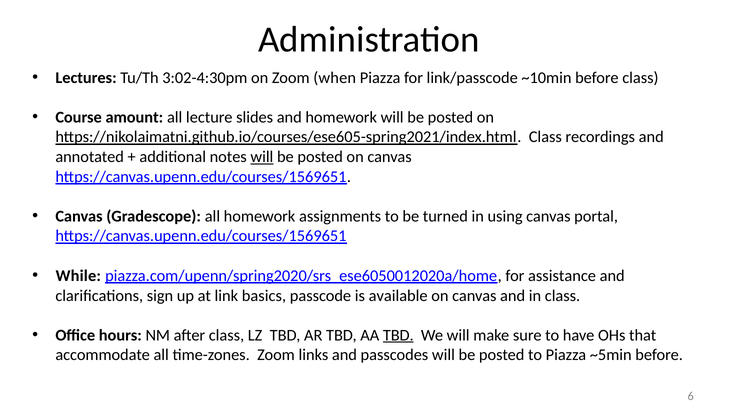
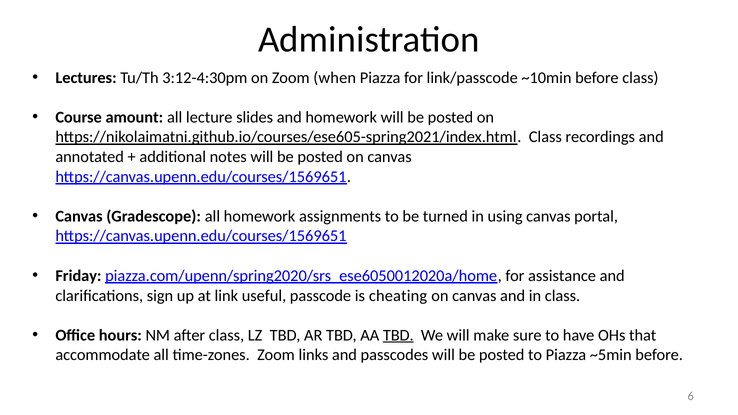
3:02-4:30pm: 3:02-4:30pm -> 3:12-4:30pm (205, 78)
will underline: present -> none (262, 157)
While: While -> Friday (78, 276)
basics: basics -> useful (264, 296)
available: available -> cheating (398, 296)
